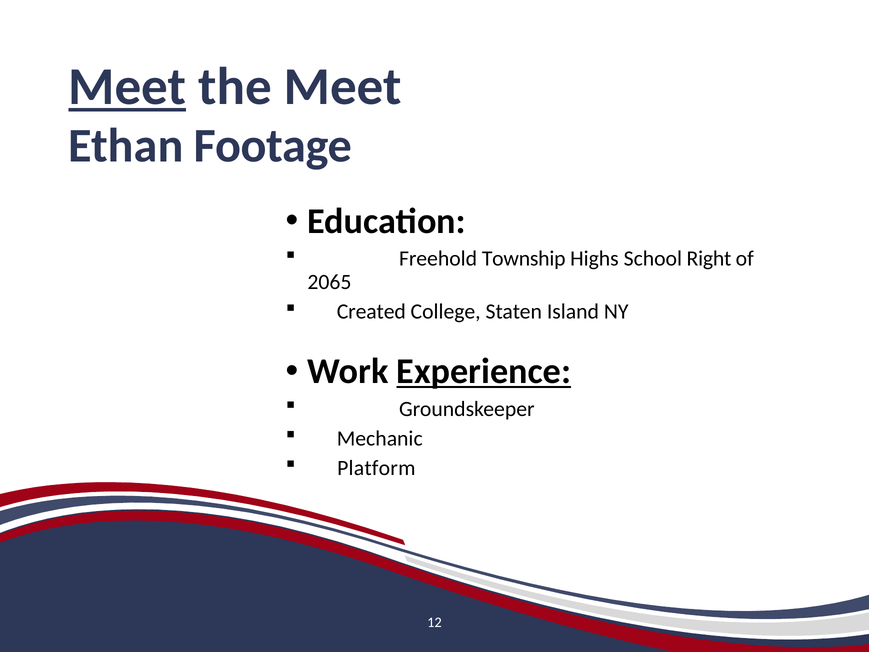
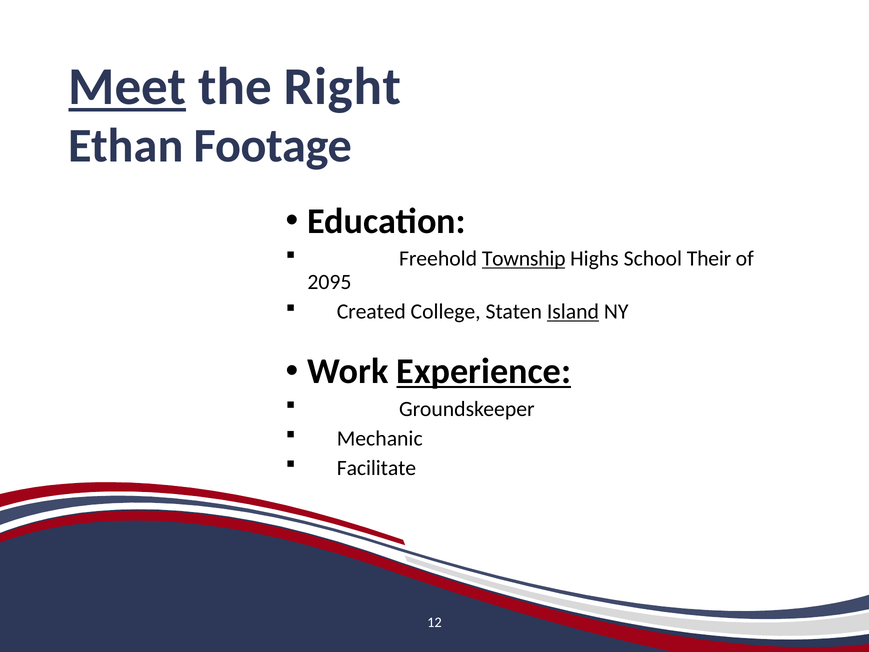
the Meet: Meet -> Right (342, 87)
Township underline: none -> present (524, 259)
Right: Right -> Their (709, 259)
2065: 2065 -> 2095 (329, 282)
Island underline: none -> present (573, 312)
Platform: Platform -> Facilitate (376, 468)
